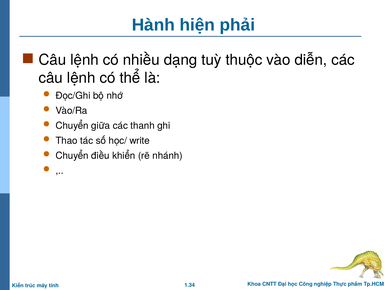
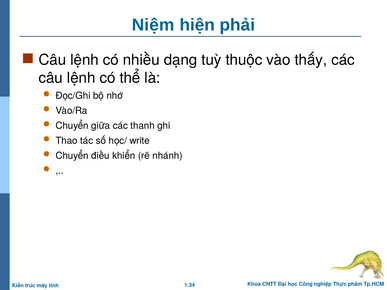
Hành: Hành -> Niệm (153, 25)
diễn: diễn -> thấy (311, 60)
